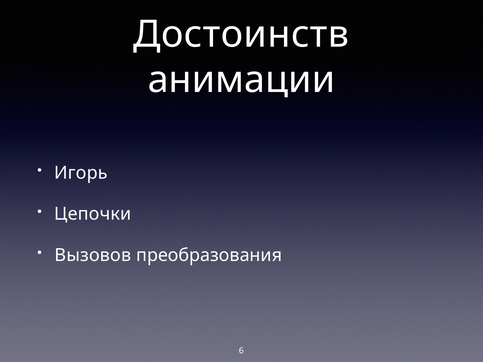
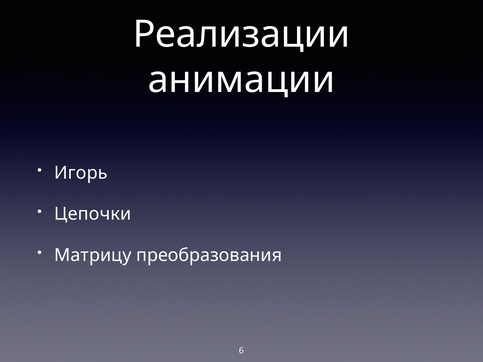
Достоинств: Достоинств -> Реализации (242, 34)
Вызовов: Вызовов -> Матрицу (93, 256)
